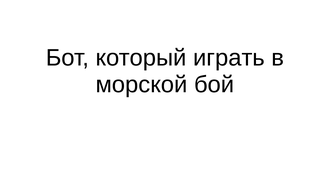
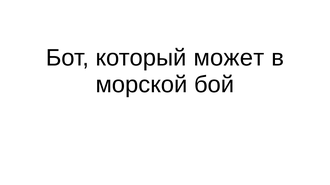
играть: играть -> может (229, 58)
